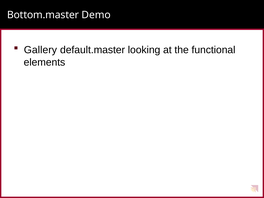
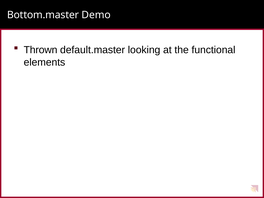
Gallery: Gallery -> Thrown (41, 50)
